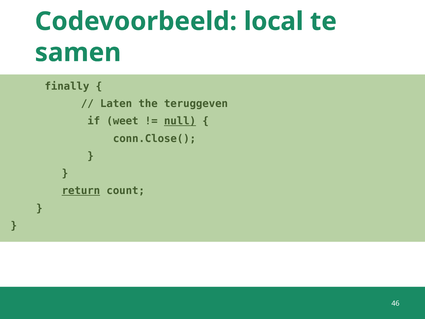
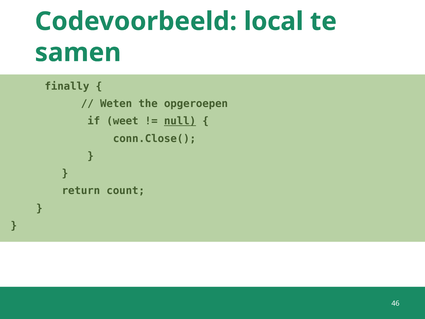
Laten: Laten -> Weten (116, 104)
teruggeven: teruggeven -> opgeroepen (196, 104)
return underline: present -> none (81, 191)
